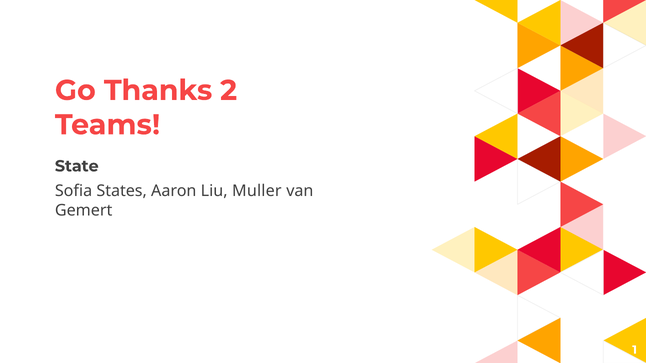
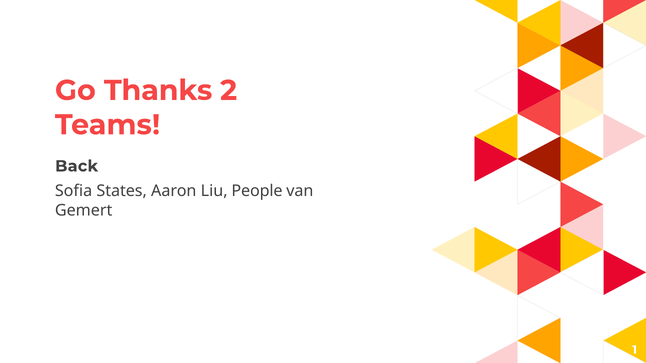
State: State -> Back (77, 166)
Muller: Muller -> People (257, 191)
